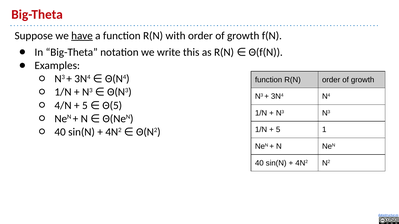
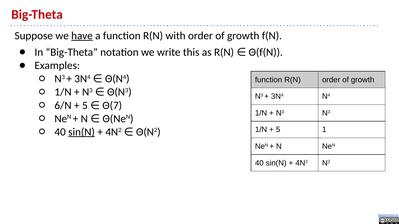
4/N: 4/N -> 6/N (63, 106)
Θ(5: Θ(5 -> Θ(7 (112, 106)
sin(N underline: none -> present (82, 132)
